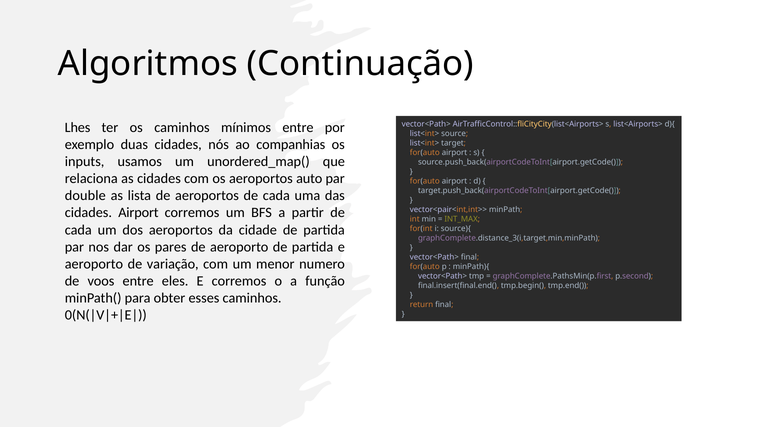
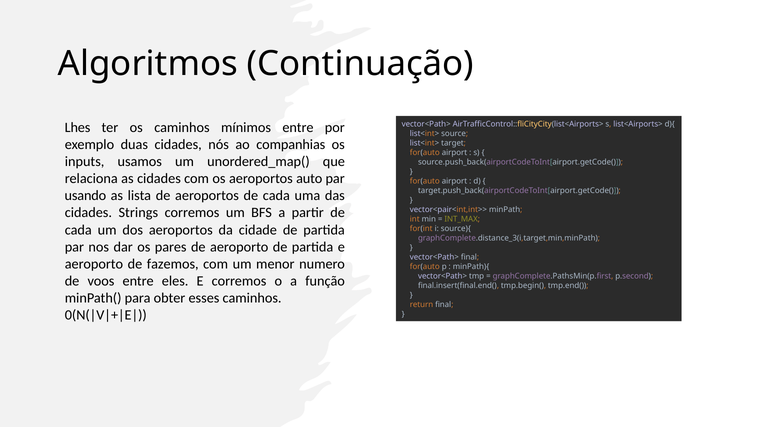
double: double -> usando (85, 196)
cidades Airport: Airport -> Strings (138, 213)
variação: variação -> fazemos (173, 264)
